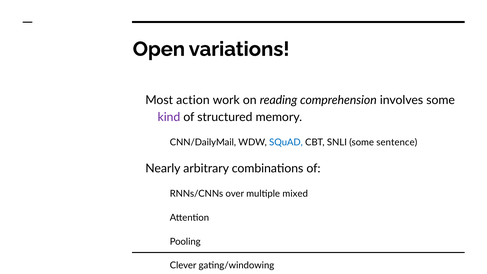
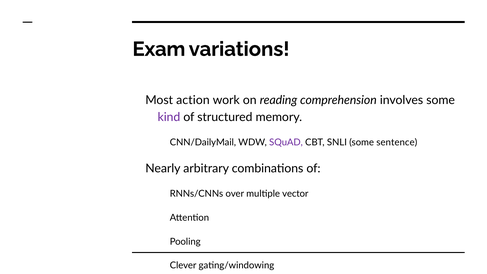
Open: Open -> Exam (159, 49)
SQuAD colour: blue -> purple (286, 142)
mixed: mixed -> vector (295, 194)
